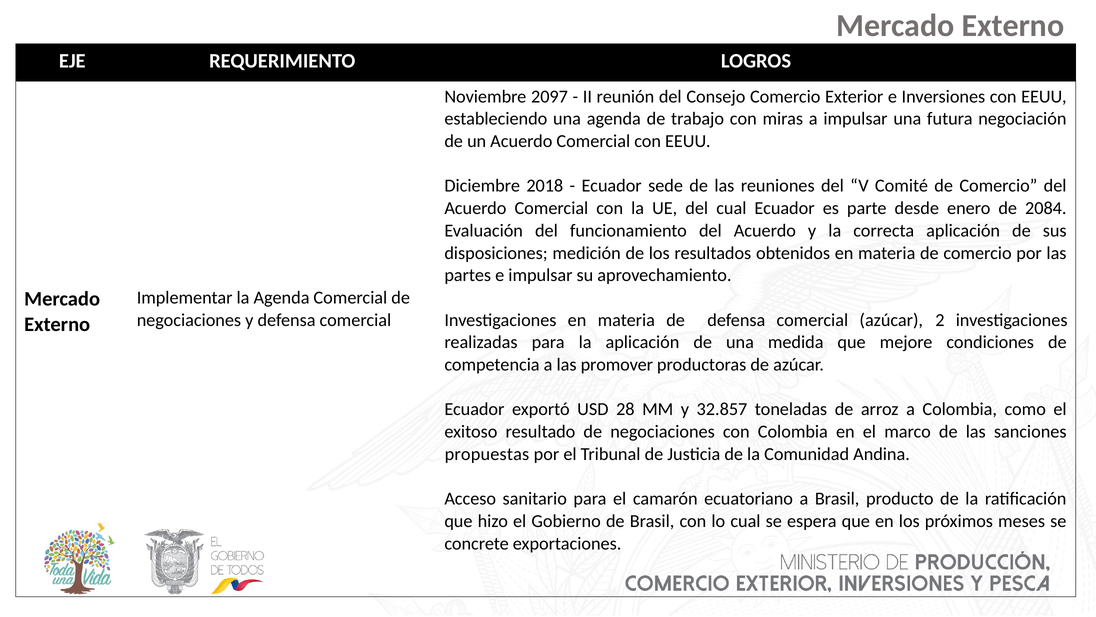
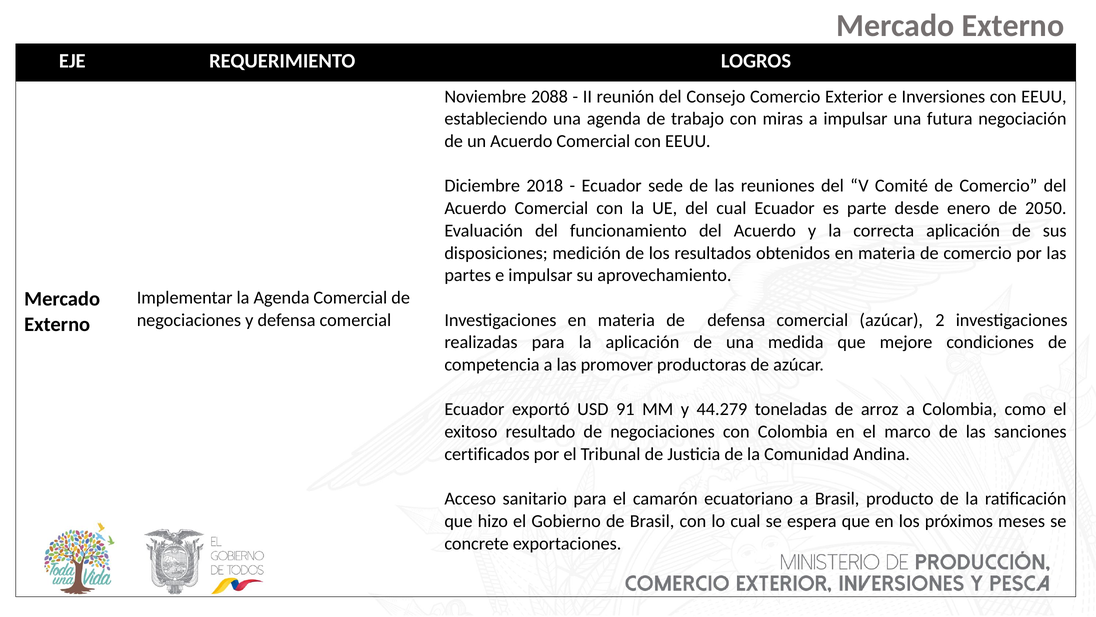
2097: 2097 -> 2088 (549, 96)
2084: 2084 -> 2050 (1046, 208)
28: 28 -> 91 (625, 409)
32.857: 32.857 -> 44.279 (722, 409)
propuestas: propuestas -> certificados (487, 454)
